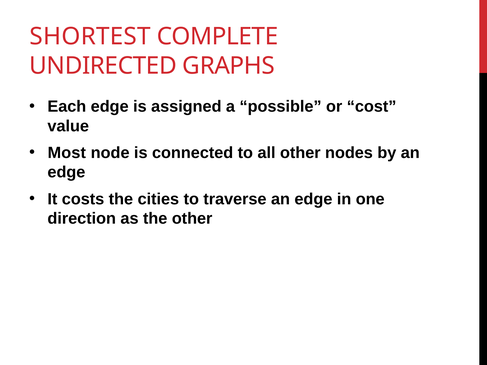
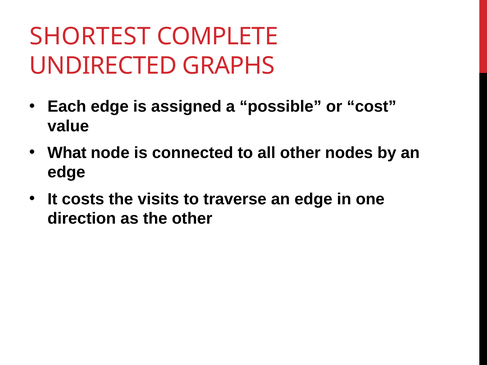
Most: Most -> What (67, 153)
cities: cities -> visits (158, 199)
